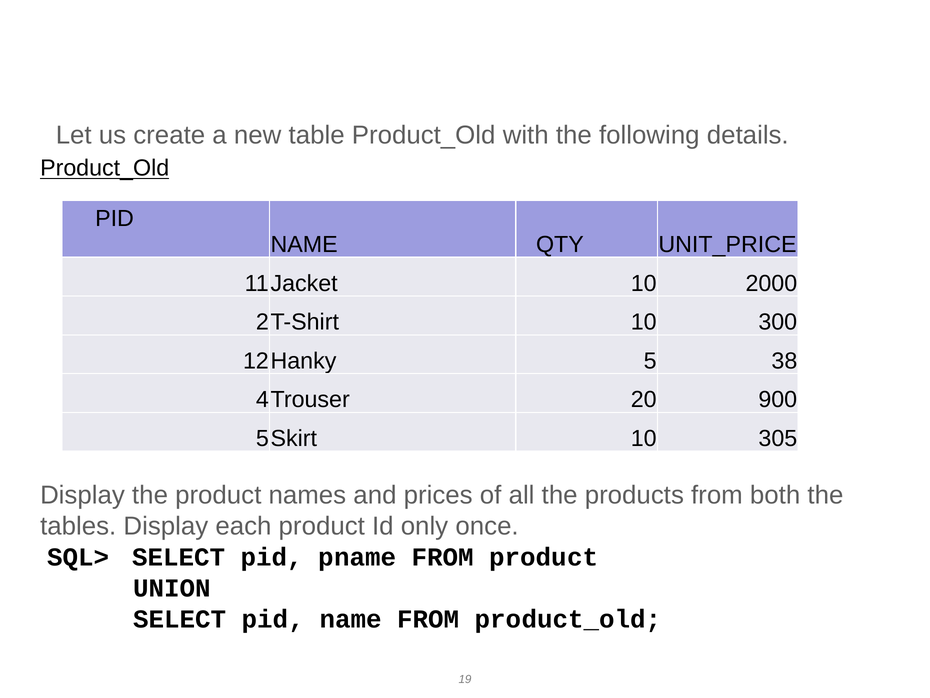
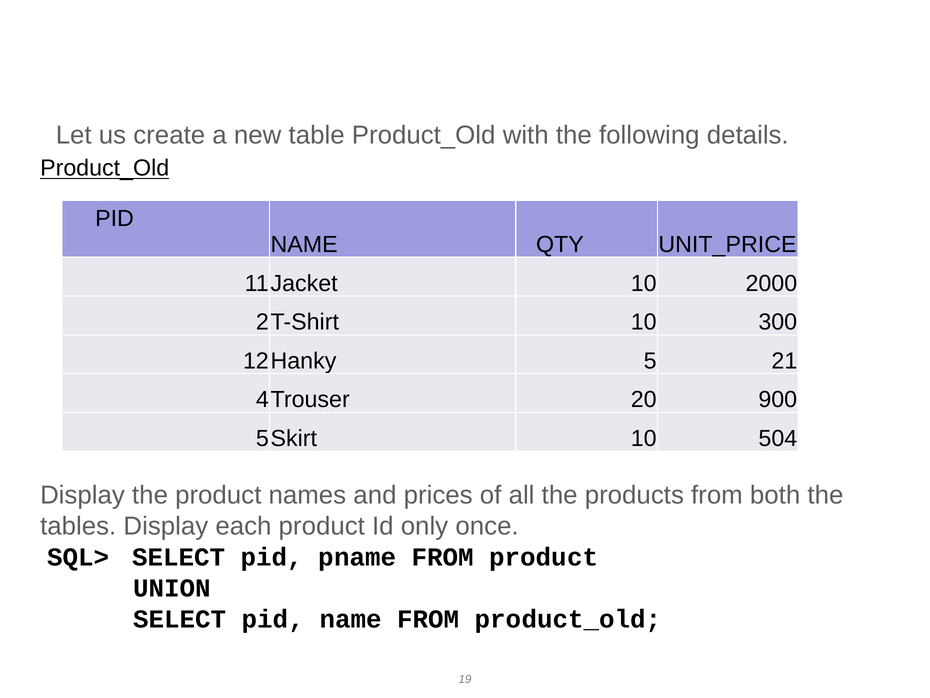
38: 38 -> 21 (784, 361)
305: 305 -> 504 (778, 438)
